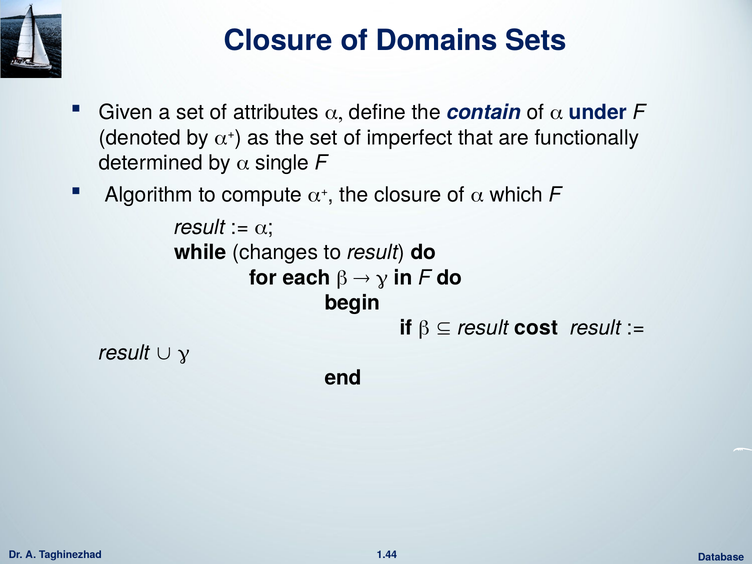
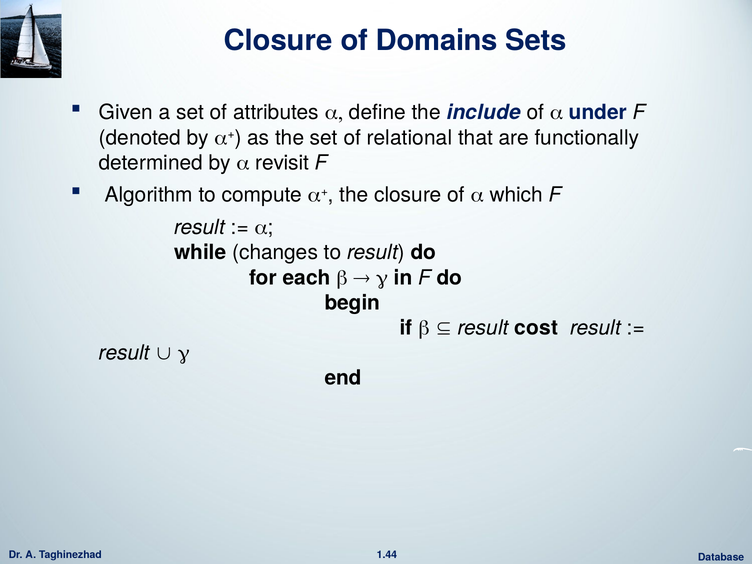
contain: contain -> include (484, 113)
imperfect: imperfect -> relational (409, 138)
single: single -> revisit (282, 163)
